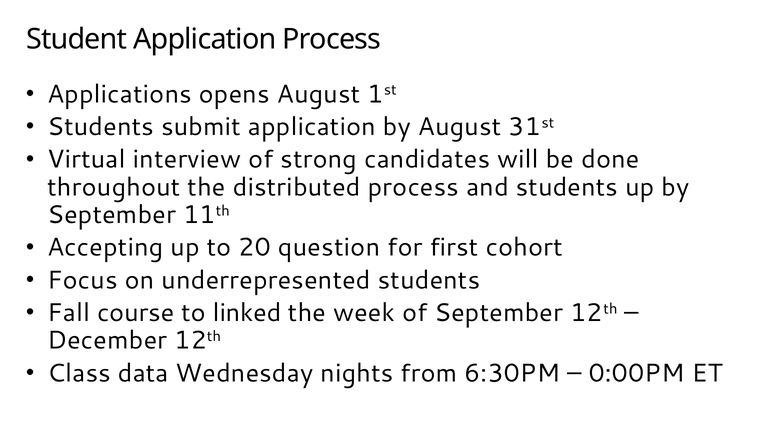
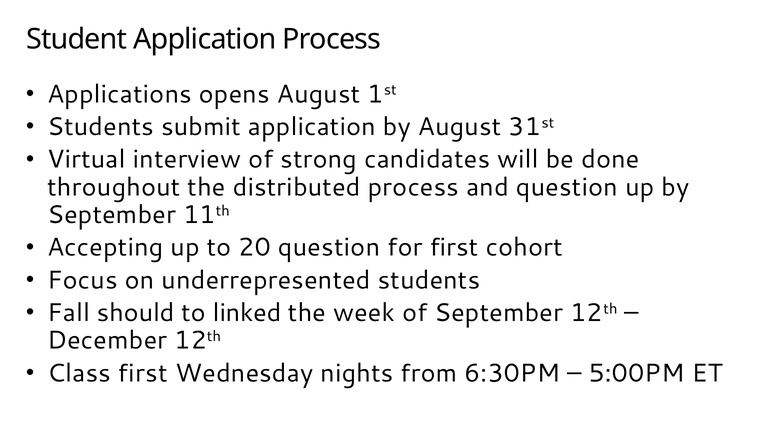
and students: students -> question (567, 187)
course: course -> should (136, 313)
Class data: data -> first (143, 373)
0:00PM: 0:00PM -> 5:00PM (637, 373)
